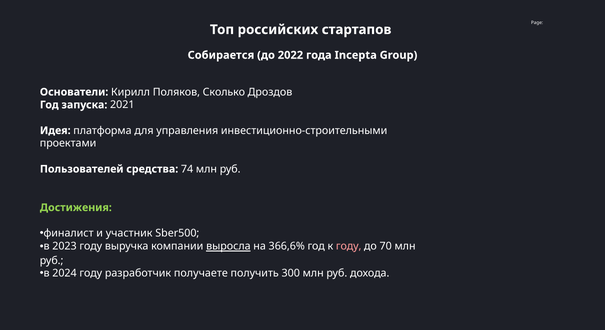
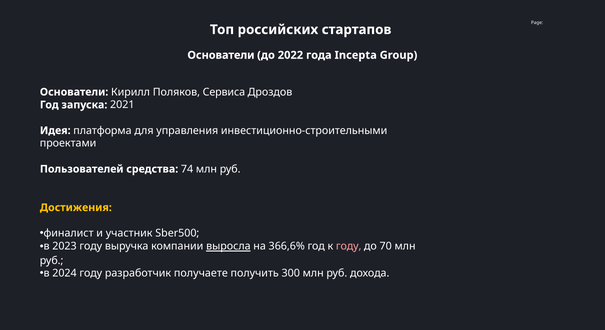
Собирается: Собирается -> Основатели (221, 55)
Сколько: Сколько -> Сервиса (224, 92)
Достижения colour: light green -> yellow (76, 208)
